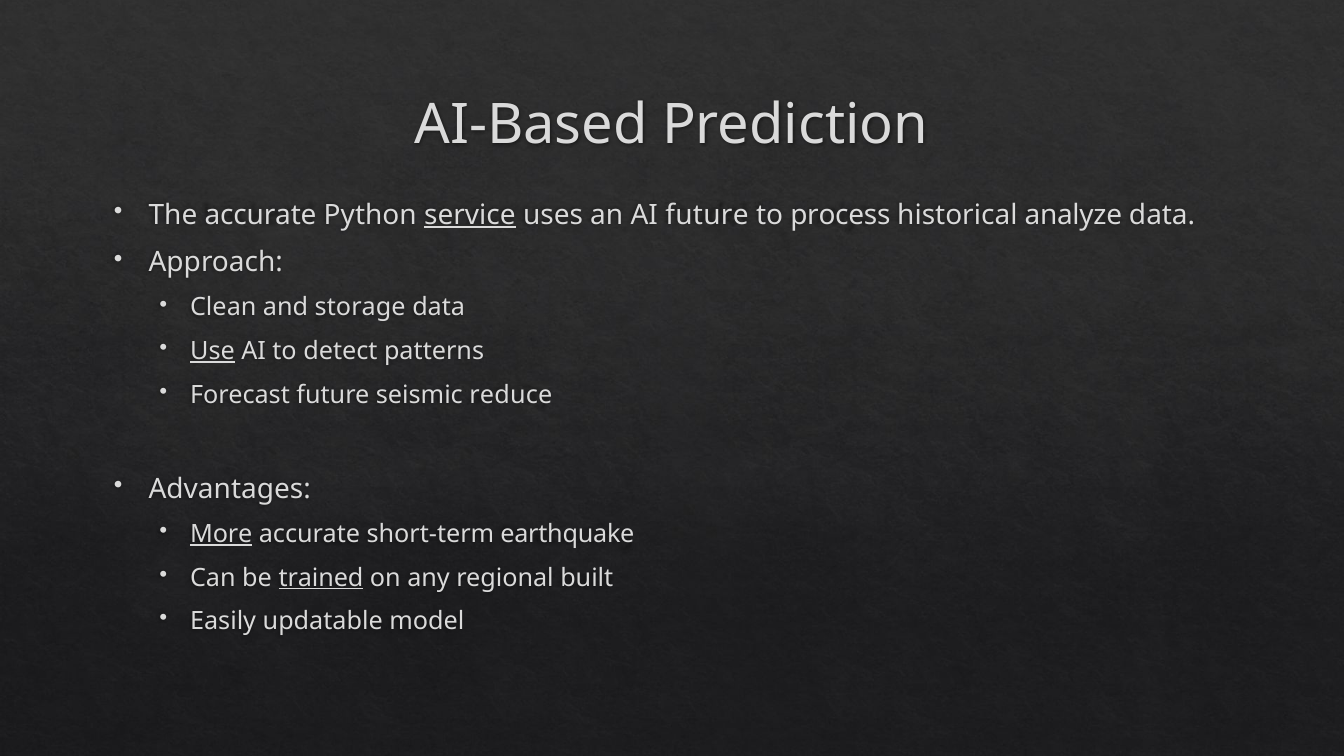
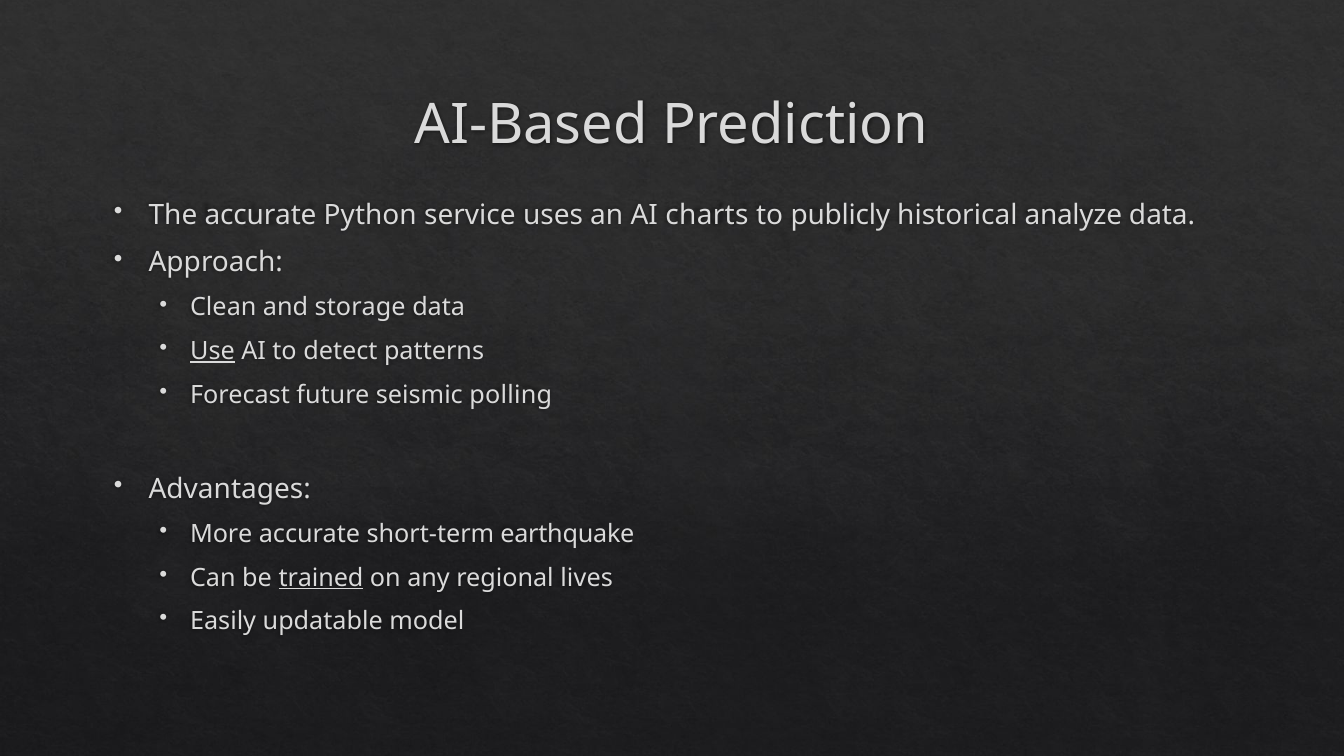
service underline: present -> none (470, 215)
AI future: future -> charts (707, 215)
process: process -> publicly (840, 215)
reduce: reduce -> polling (511, 395)
More underline: present -> none (221, 534)
built: built -> lives (587, 578)
